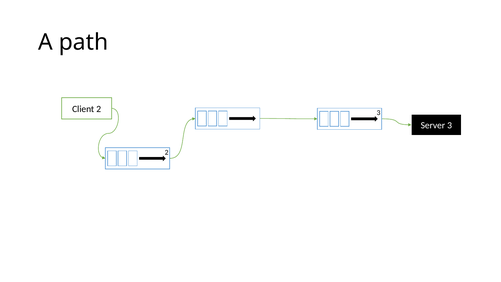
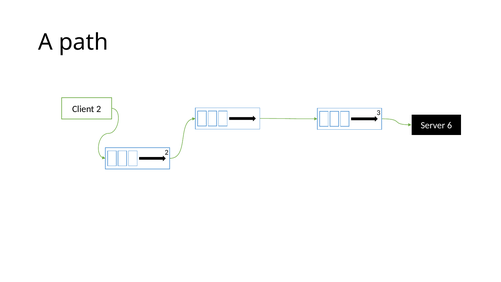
Server 3: 3 -> 6 (450, 125)
